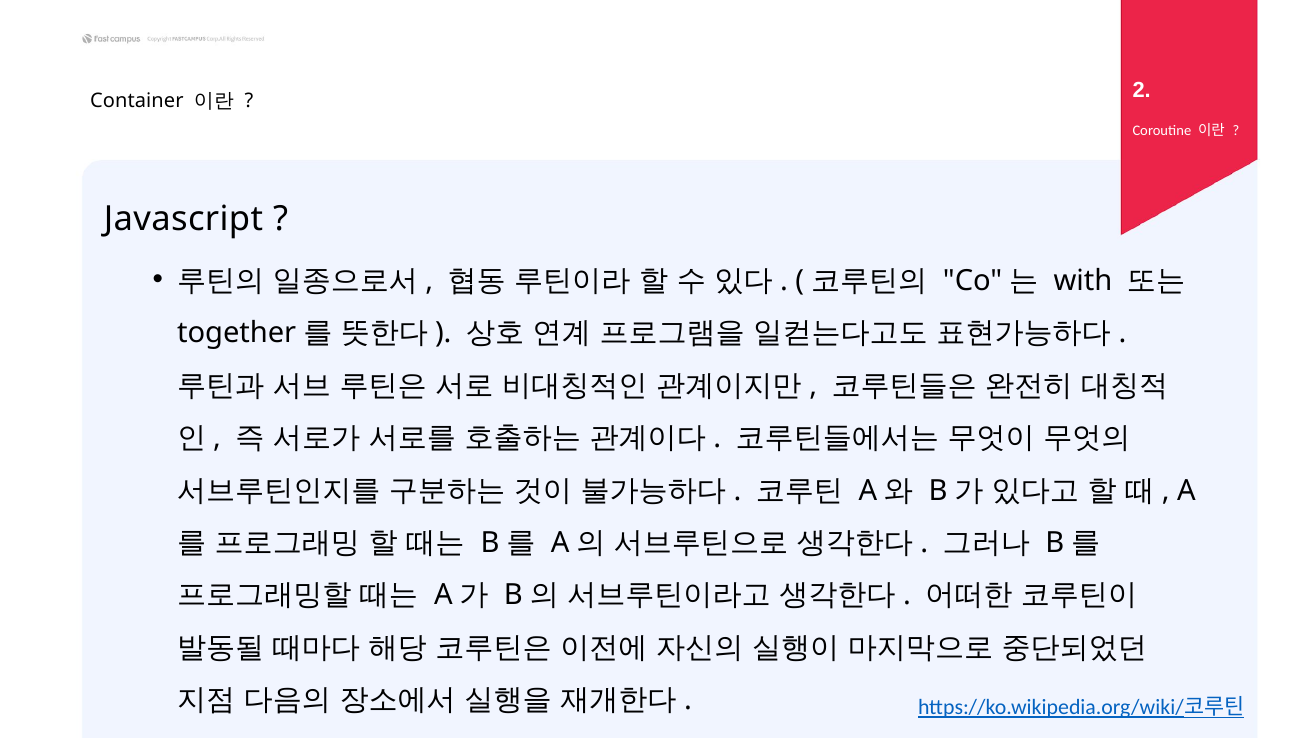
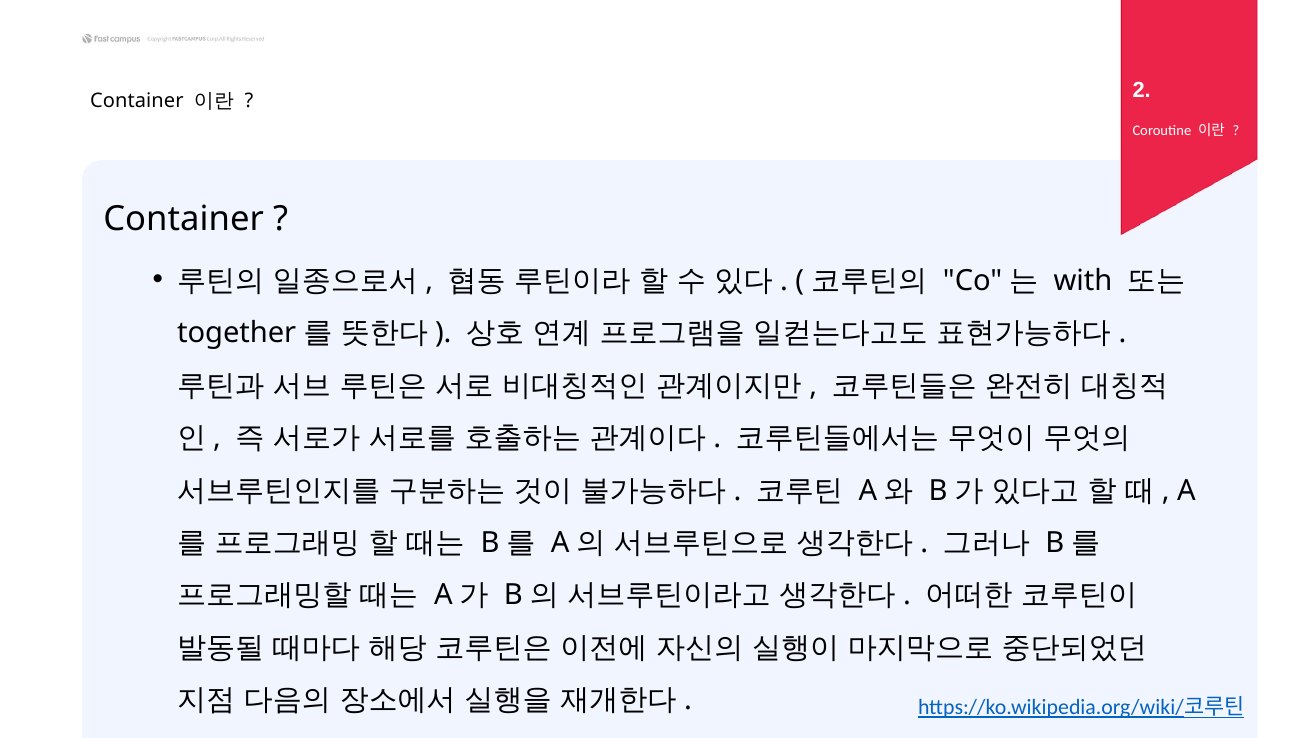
Javascript: Javascript -> Container (184, 219)
